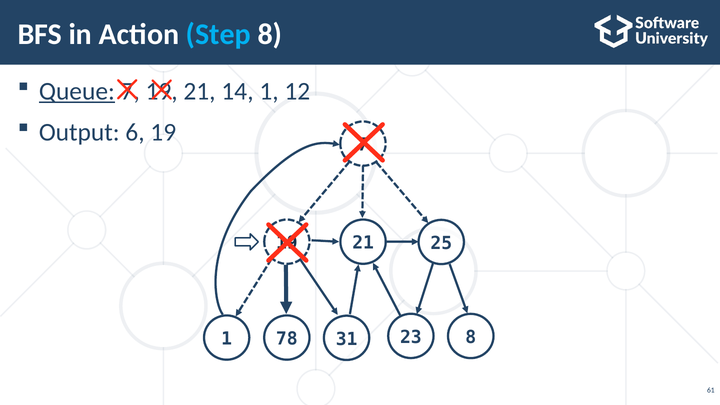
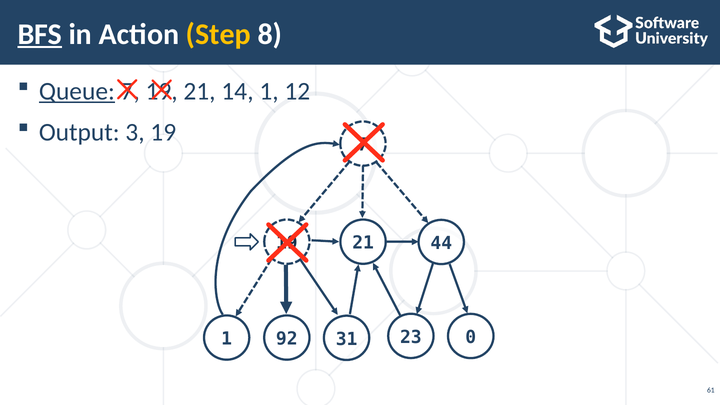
BFS underline: none -> present (40, 34)
Step colour: light blue -> yellow (218, 34)
6: 6 -> 3 (135, 132)
25: 25 -> 44 (441, 243)
23 8: 8 -> 0 (471, 337)
78: 78 -> 92 (287, 339)
